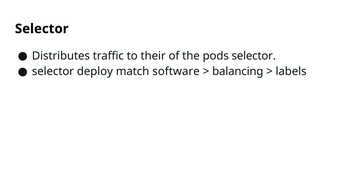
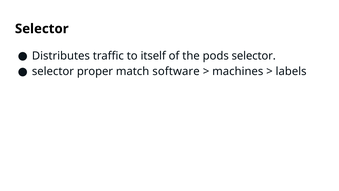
their: their -> itself (153, 56)
deploy: deploy -> proper (95, 71)
balancing: balancing -> machines (238, 71)
